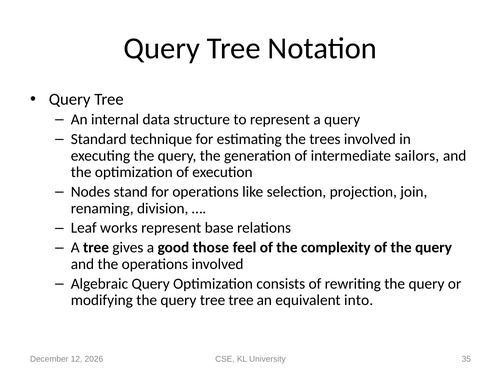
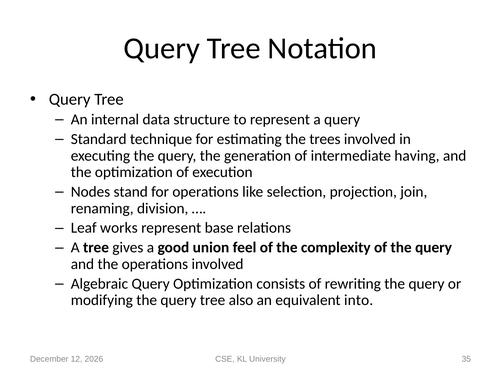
sailors: sailors -> having (417, 156)
those: those -> union (211, 247)
tree tree: tree -> also (241, 300)
